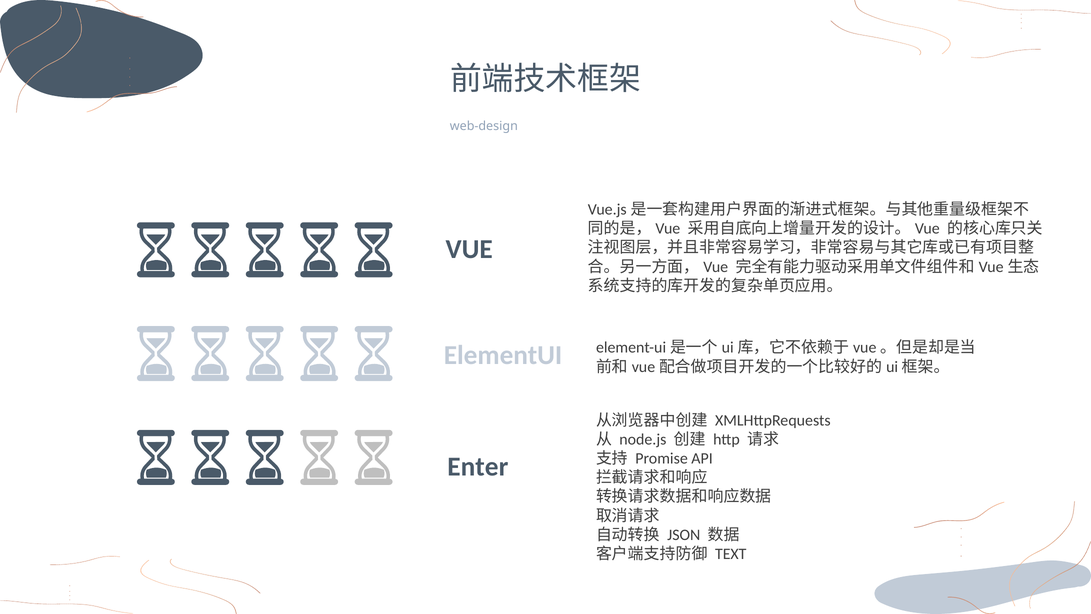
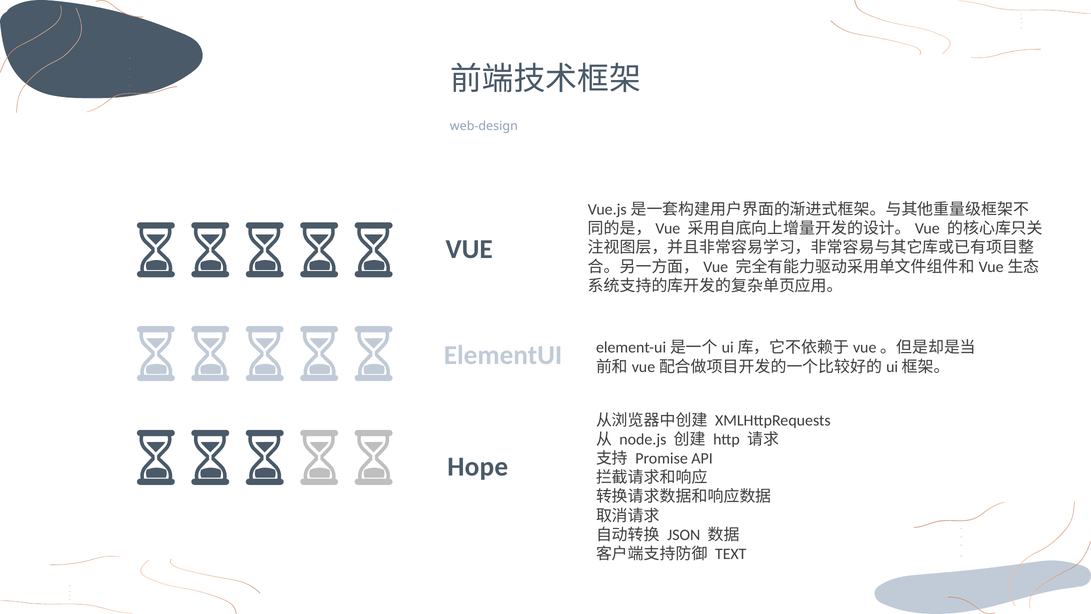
Enter: Enter -> Hope (478, 466)
